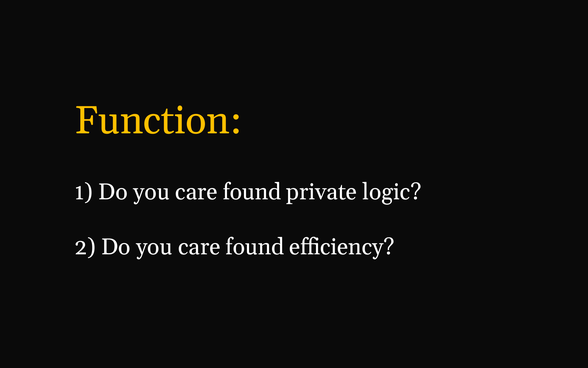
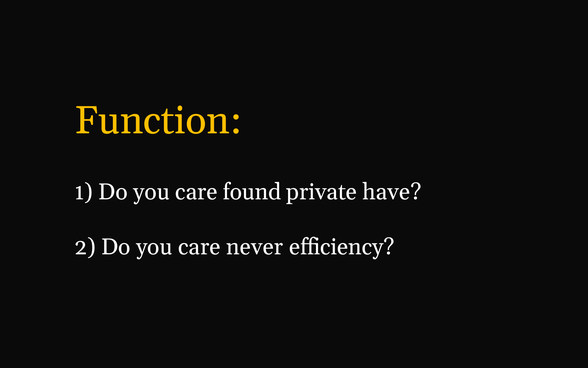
logic: logic -> have (392, 192)
found: found -> never (255, 247)
